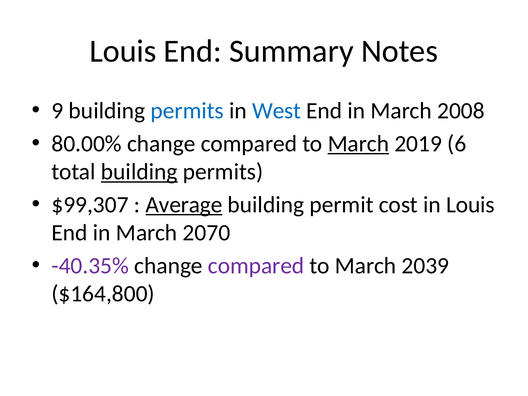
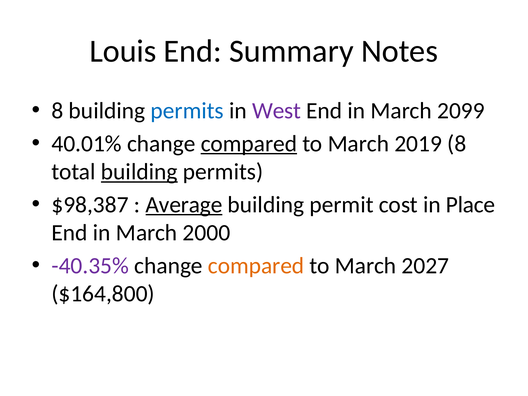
9: 9 -> 8 (57, 111)
West colour: blue -> purple (277, 111)
2008: 2008 -> 2099 (461, 111)
80.00%: 80.00% -> 40.01% (87, 144)
compared underline: none -> present (249, 144)
March underline: present -> none (358, 144)
2019 6: 6 -> 8 (457, 144)
$99,307: $99,307 -> $98,387 (90, 205)
in Louis: Louis -> Place (470, 205)
2070: 2070 -> 2000 (206, 233)
compared colour: purple -> orange (256, 266)
2039: 2039 -> 2027 (425, 266)
